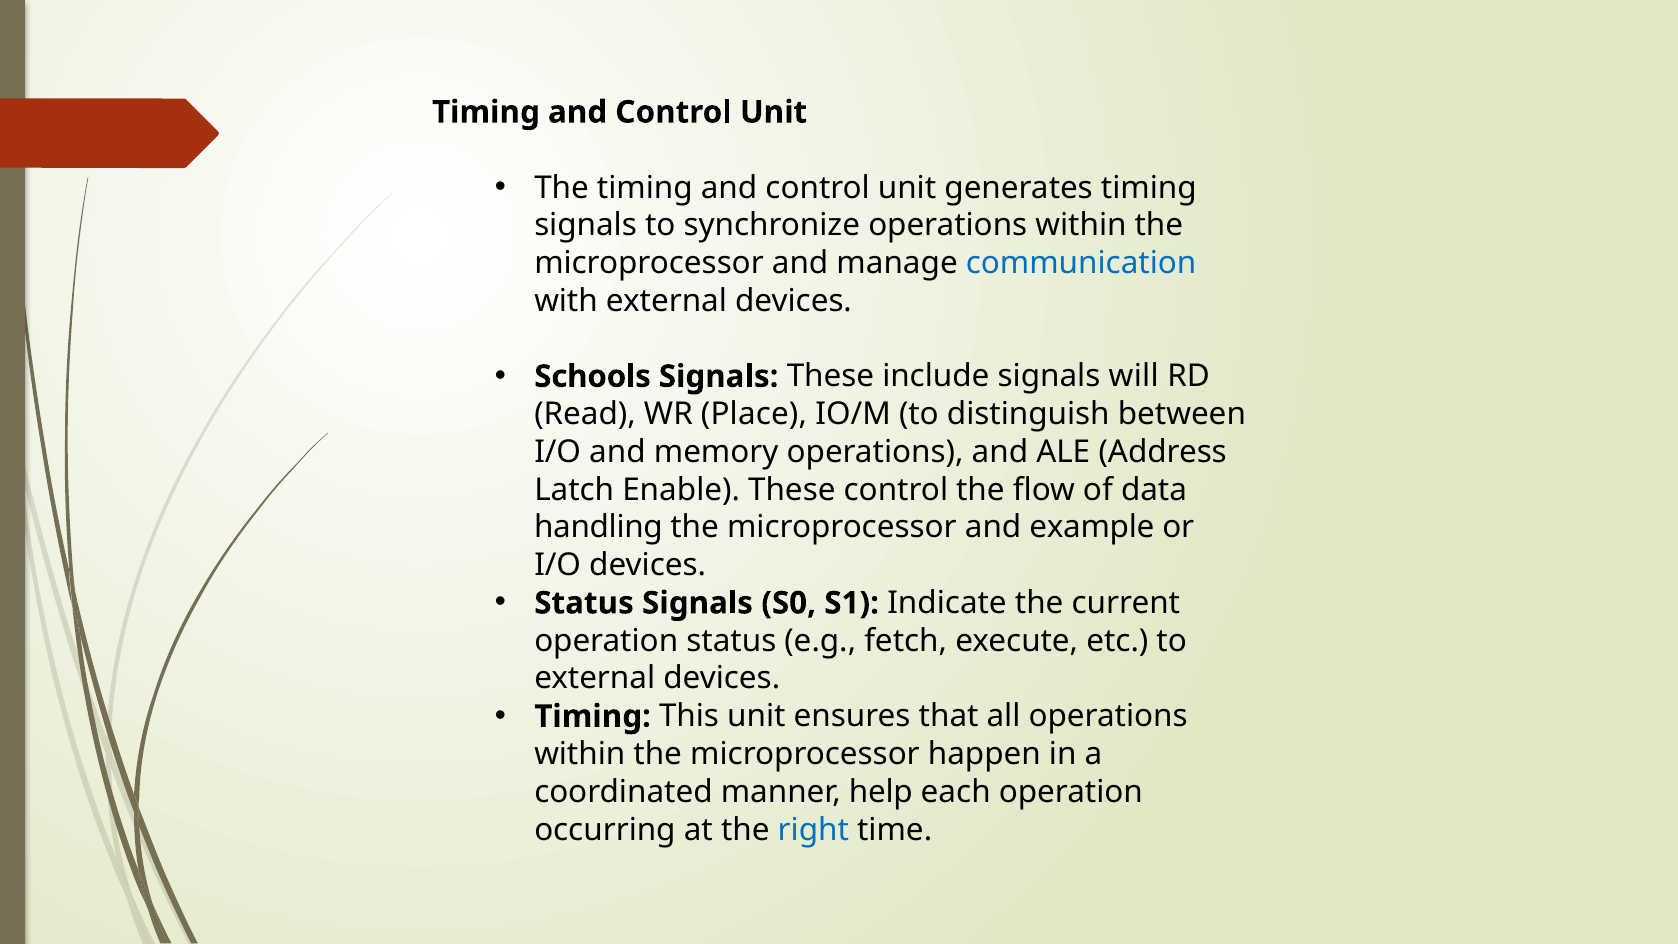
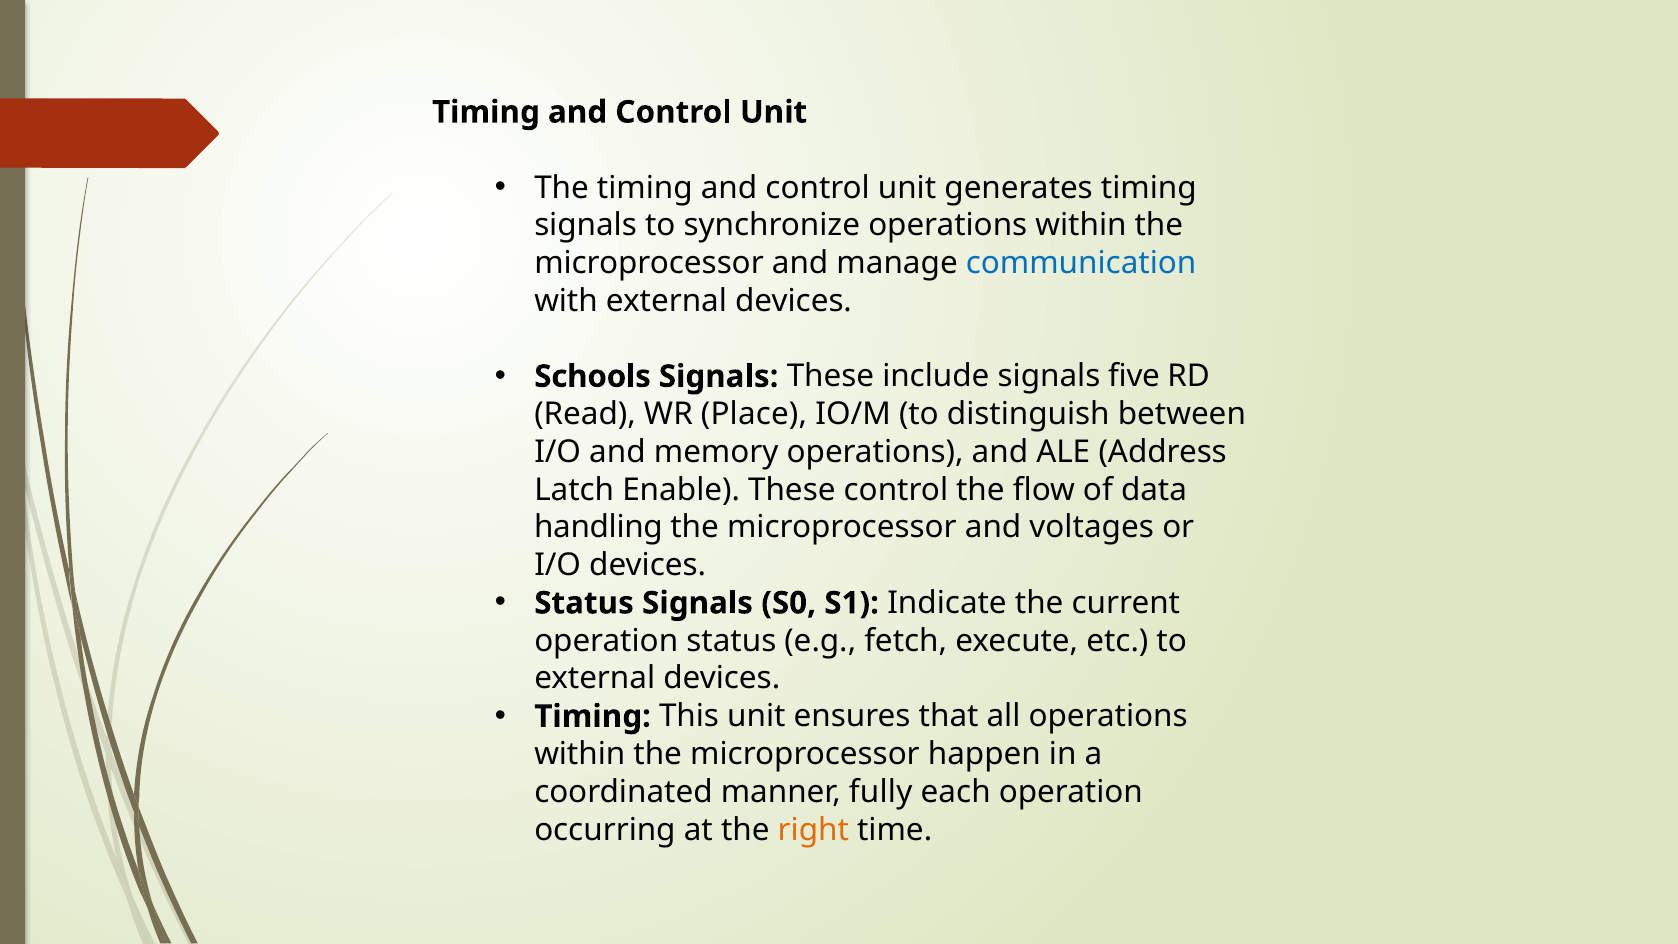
will: will -> five (1134, 376)
example: example -> voltages (1092, 527)
help: help -> fully (881, 792)
right colour: blue -> orange (813, 830)
